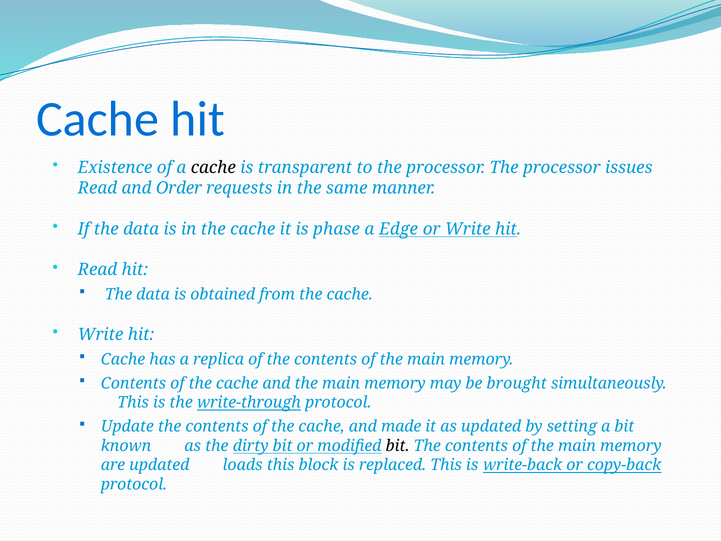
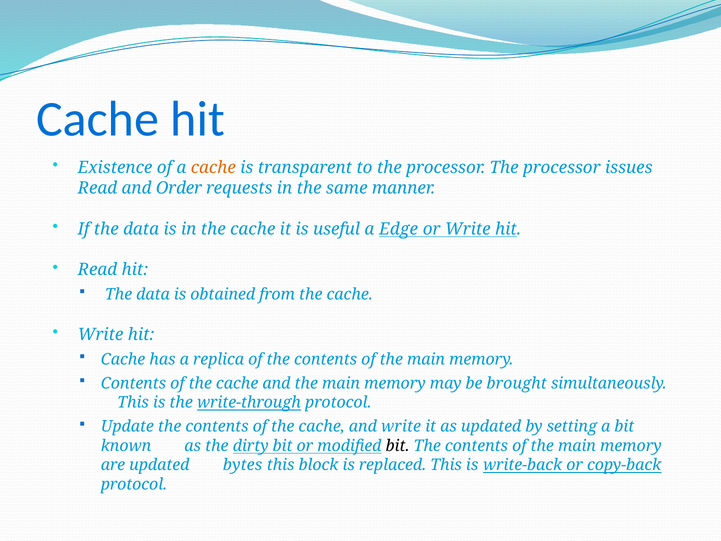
cache colour: black -> orange (213, 168)
phase: phase -> useful (337, 229)
and made: made -> write (401, 426)
loads: loads -> bytes (243, 465)
